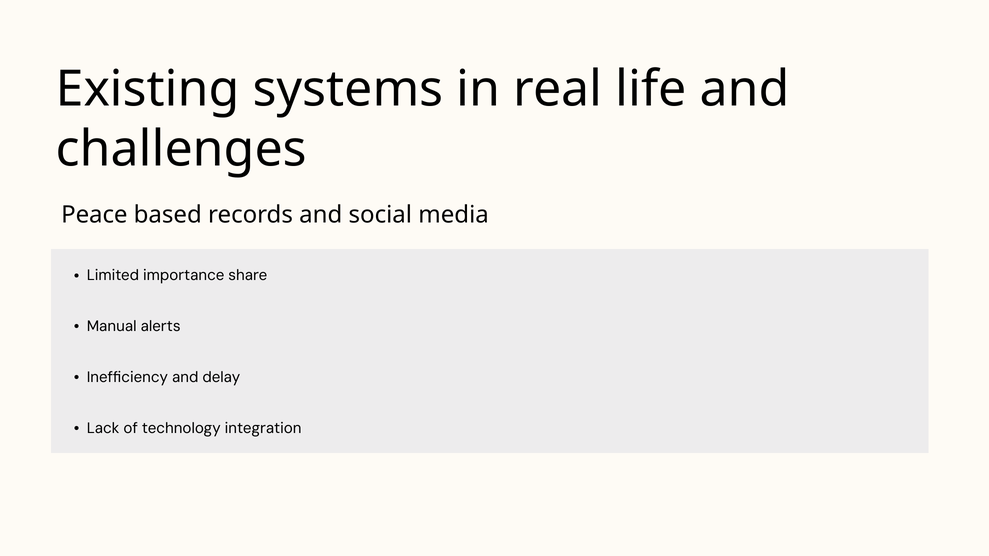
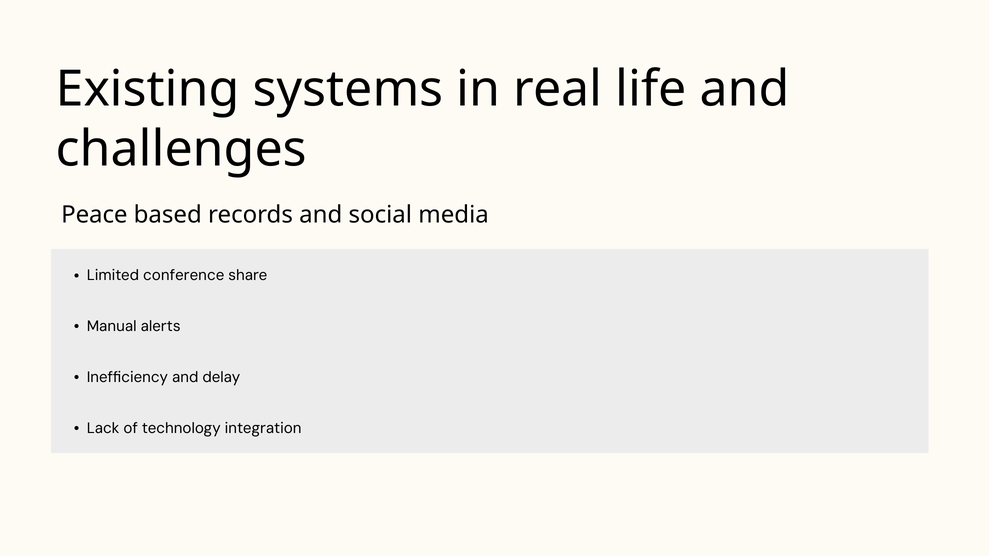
importance: importance -> conference (184, 276)
